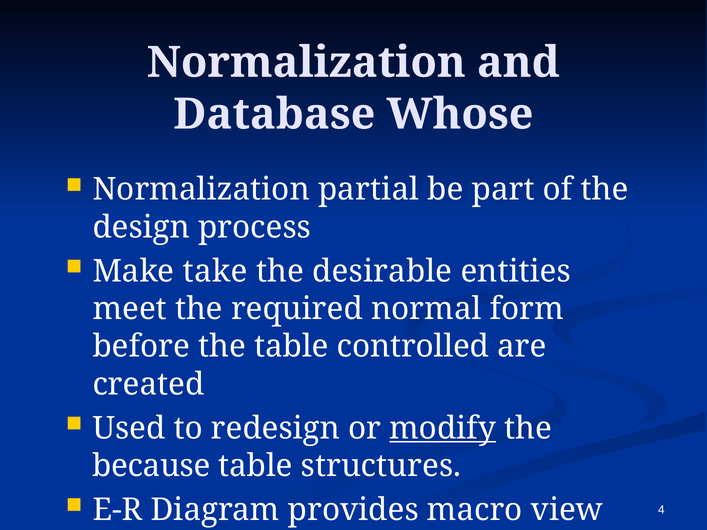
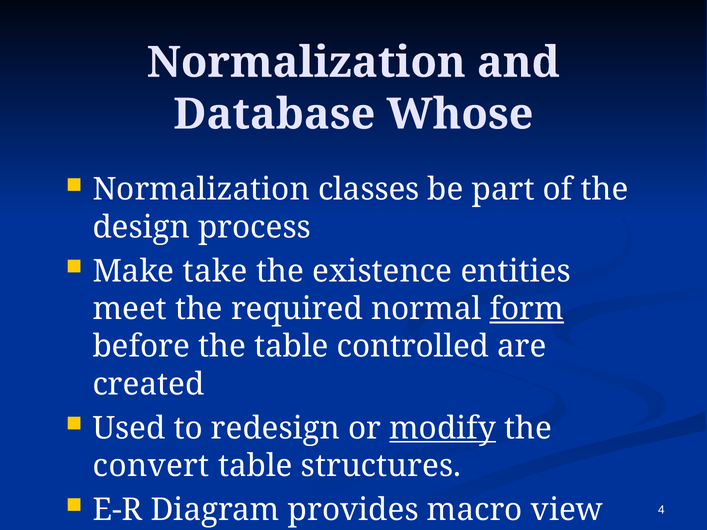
partial: partial -> classes (369, 190)
desirable: desirable -> existence (382, 271)
form underline: none -> present (527, 309)
because: because -> convert (151, 466)
